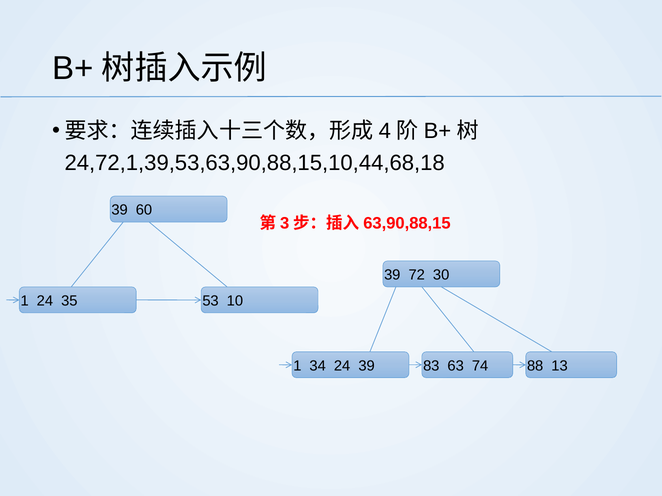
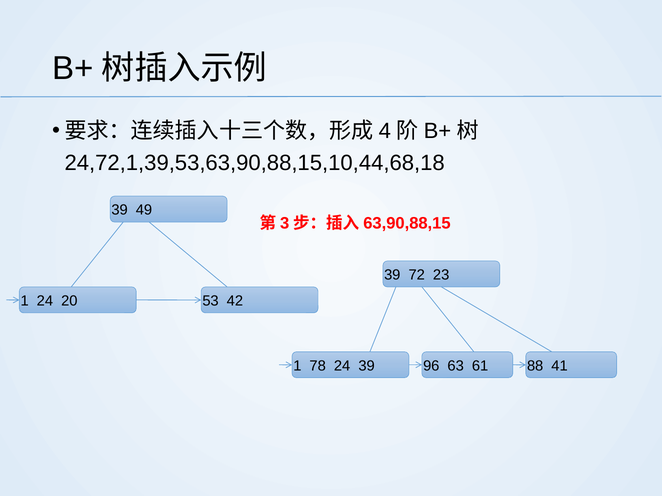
60: 60 -> 49 (144, 210)
30: 30 -> 23 (441, 275)
35: 35 -> 20 (69, 301)
10: 10 -> 42 (235, 301)
34: 34 -> 78 (318, 366)
83: 83 -> 96 (431, 366)
74: 74 -> 61 (480, 366)
13: 13 -> 41 (560, 366)
